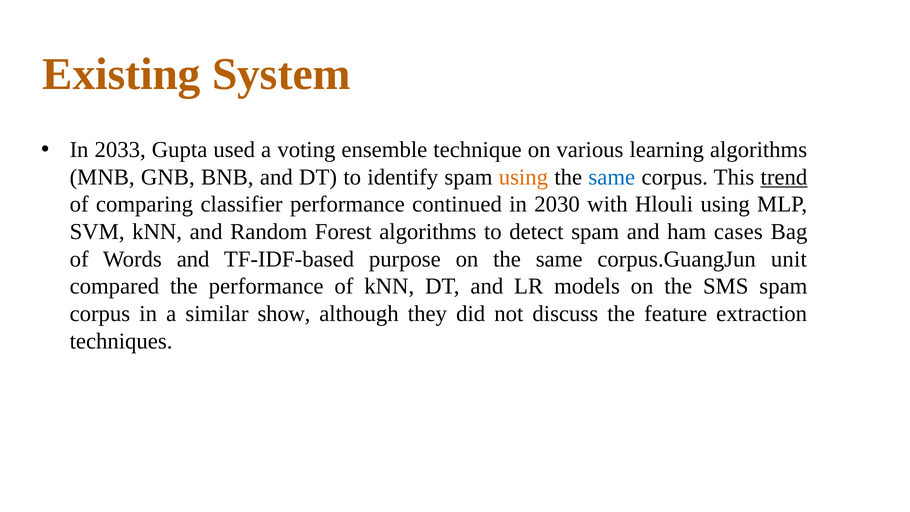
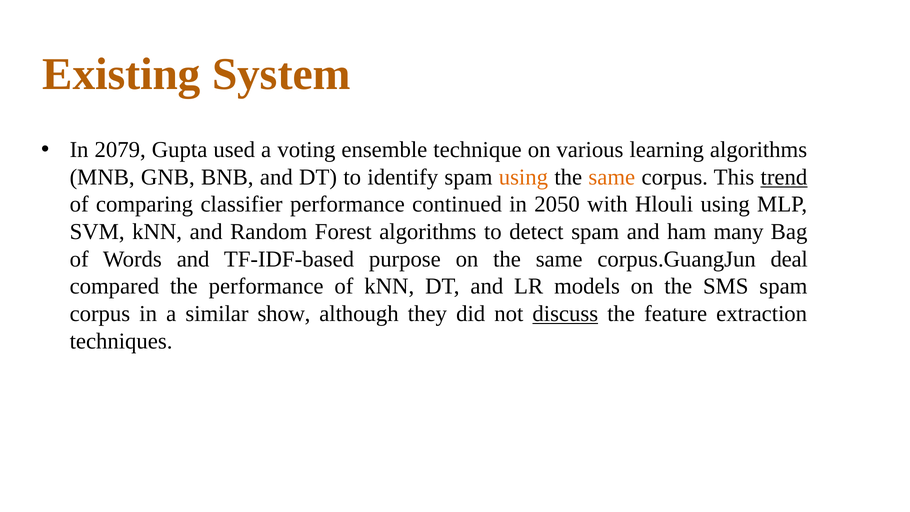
2033: 2033 -> 2079 (120, 150)
same colour: blue -> orange (612, 177)
2030: 2030 -> 2050 (557, 204)
cases: cases -> many (739, 232)
unit: unit -> deal (789, 259)
discuss underline: none -> present (565, 314)
